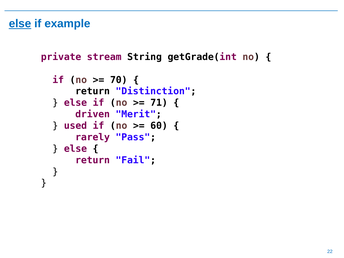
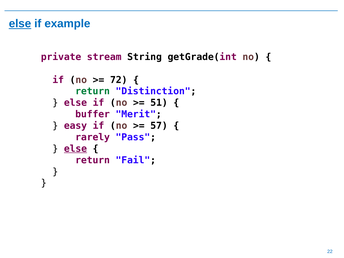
70: 70 -> 72 (119, 80)
return colour: black -> green (93, 91)
71: 71 -> 51 (159, 103)
driven: driven -> buffer (93, 114)
used: used -> easy (75, 126)
60: 60 -> 57 (159, 126)
else underline: none -> present (75, 149)
